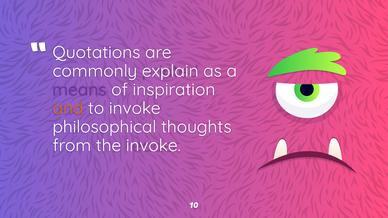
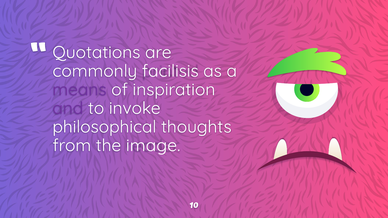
explain: explain -> facilisis (170, 71)
and colour: orange -> purple (68, 108)
the invoke: invoke -> image (153, 146)
